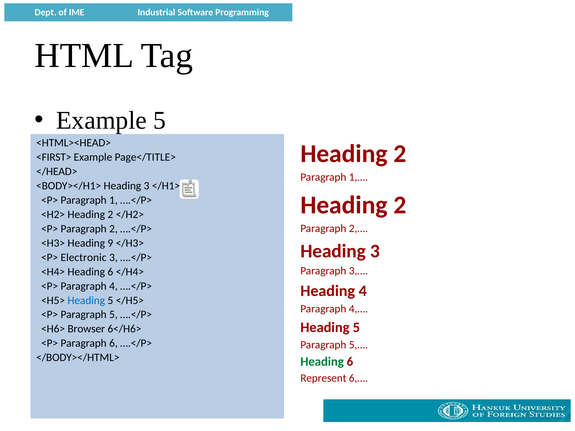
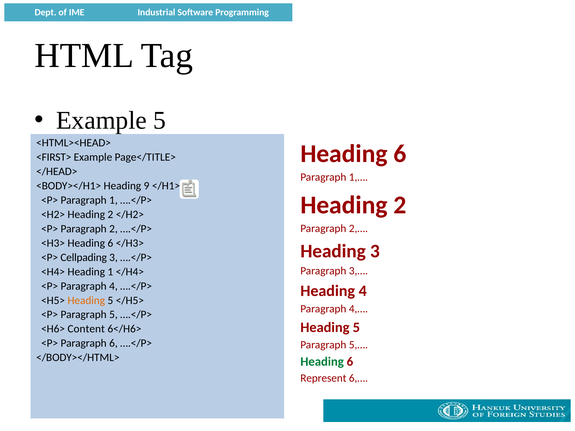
2: 2 -> 6 (400, 154)
<BODY></H1> Heading 3: 3 -> 9 (147, 186)
<H3> Heading 9: 9 -> 6 (110, 243)
Electronic: Electronic -> Cellpading (84, 258)
<H4> Heading 6: 6 -> 1 (110, 272)
Heading colour: blue -> orange (86, 300)
Browser: Browser -> Content (86, 329)
